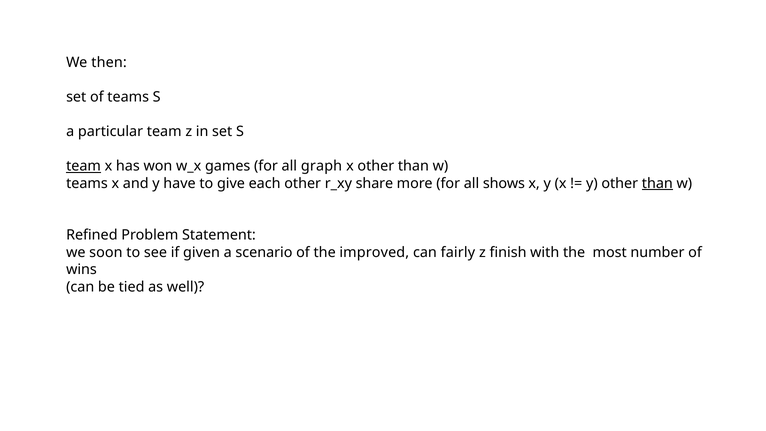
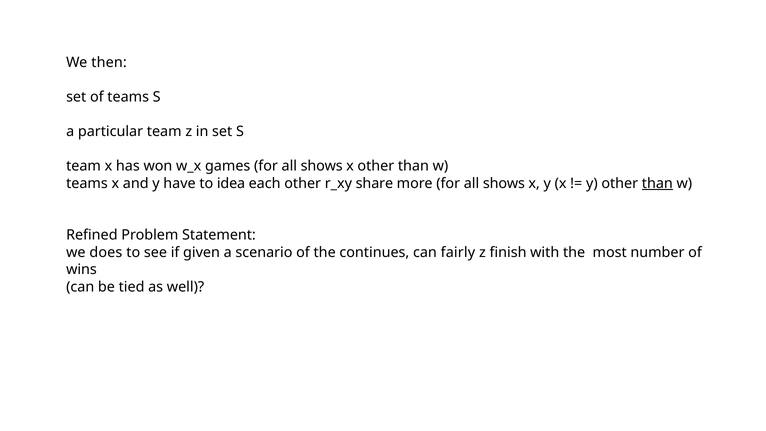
team underline: present -> none (84, 166)
games for all graph: graph -> shows (322, 166)
give: give -> idea (231, 183)
soon: soon -> does (106, 252)
improved: improved -> continues (374, 252)
